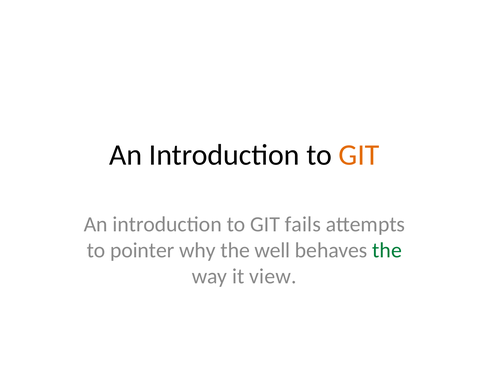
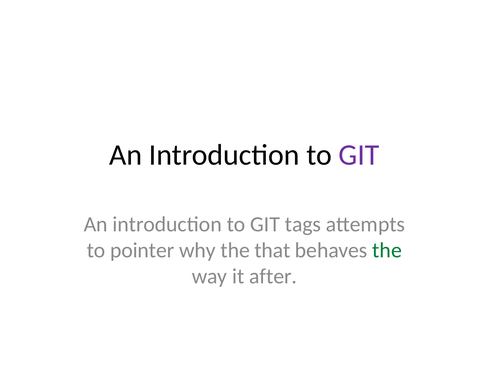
GIT colour: orange -> purple (359, 155)
fails: fails -> tags (303, 225)
well: well -> that (272, 251)
view: view -> after (273, 277)
